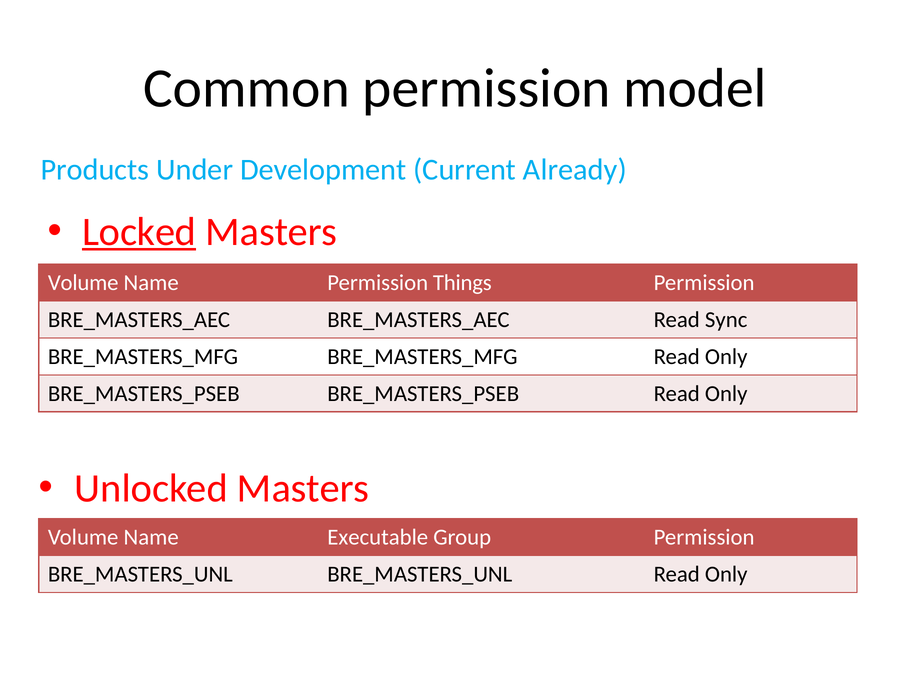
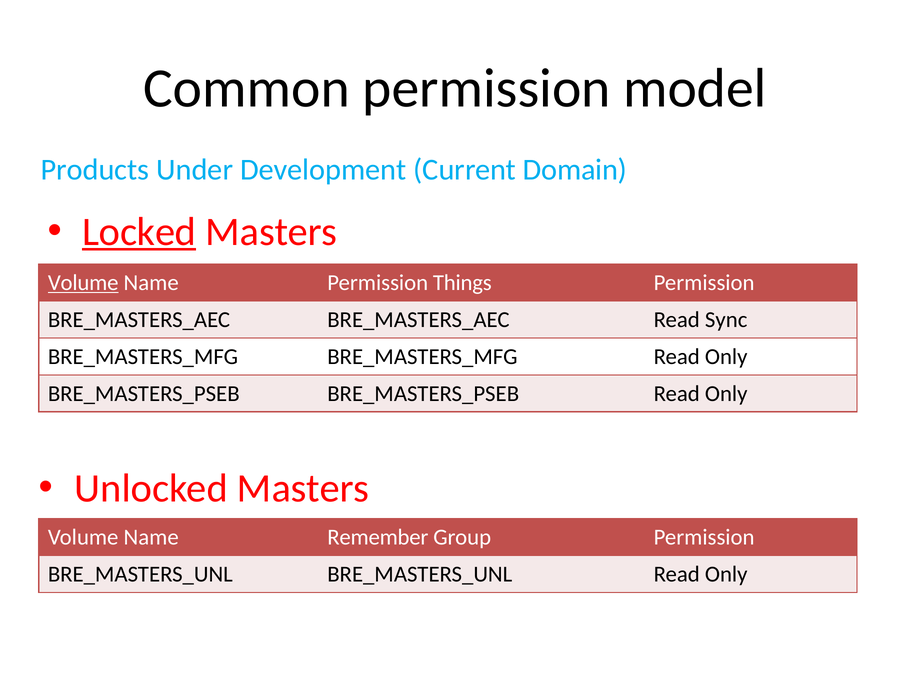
Already: Already -> Domain (575, 170)
Volume underline: none -> present (83, 283)
Executable: Executable -> Remember (378, 538)
